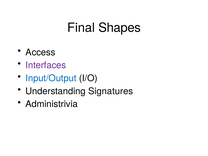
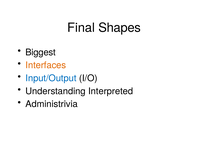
Access: Access -> Biggest (41, 52)
Interfaces colour: purple -> orange (46, 65)
Signatures: Signatures -> Interpreted (111, 91)
